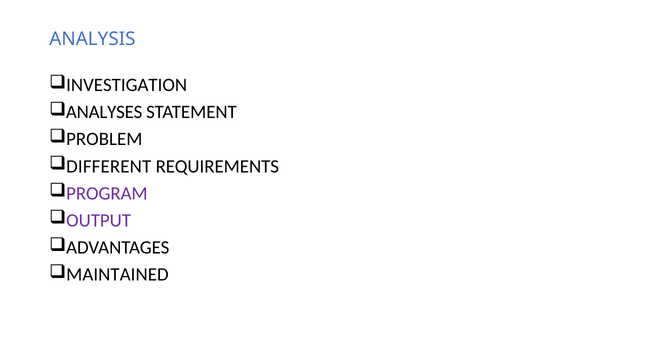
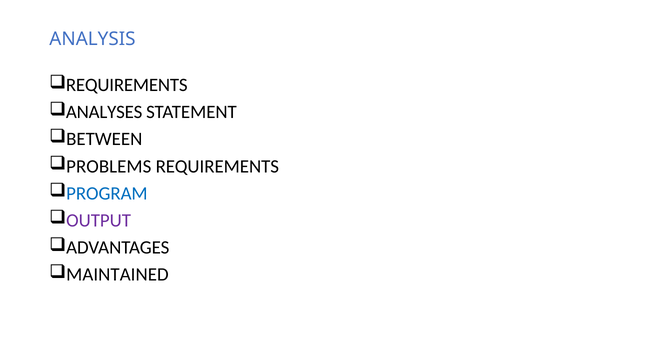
INVESTIGATION: INVESTIGATION -> REQUIREMENTS (127, 85)
PROBLEM: PROBLEM -> BETWEEN (104, 139)
DIFFERENT: DIFFERENT -> PROBLEMS (109, 166)
PROGRAM colour: purple -> blue (107, 193)
